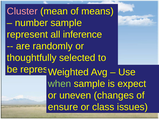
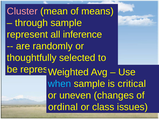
number: number -> through (31, 23)
when colour: light green -> light blue (60, 84)
expect: expect -> critical (132, 84)
ensure: ensure -> ordinal (63, 107)
